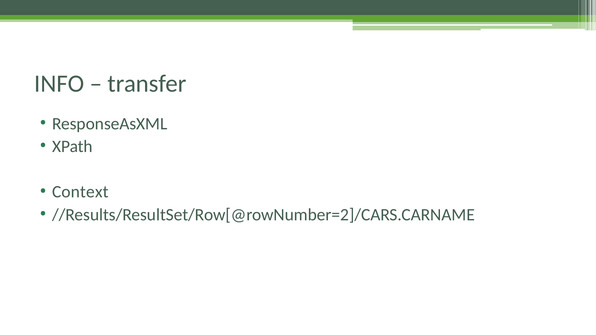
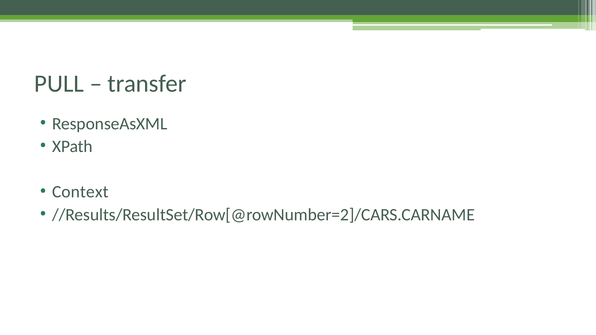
INFO: INFO -> PULL (59, 84)
